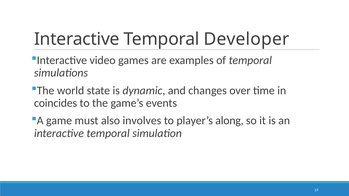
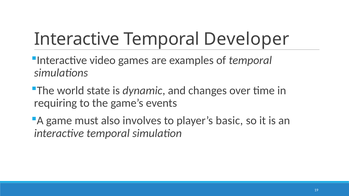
coincides: coincides -> requiring (55, 103)
along: along -> basic (229, 121)
